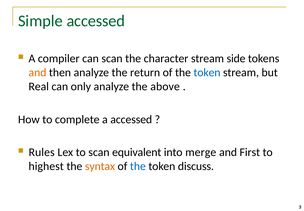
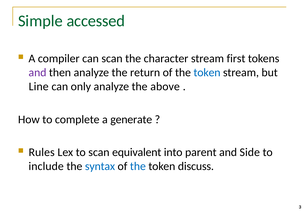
side: side -> first (236, 58)
and colour: orange -> purple (37, 72)
Real: Real -> Line (39, 86)
a accessed: accessed -> generate (131, 119)
merge: merge -> parent (201, 152)
First: First -> Side (250, 152)
highest: highest -> include (46, 166)
syntax colour: orange -> blue (100, 166)
